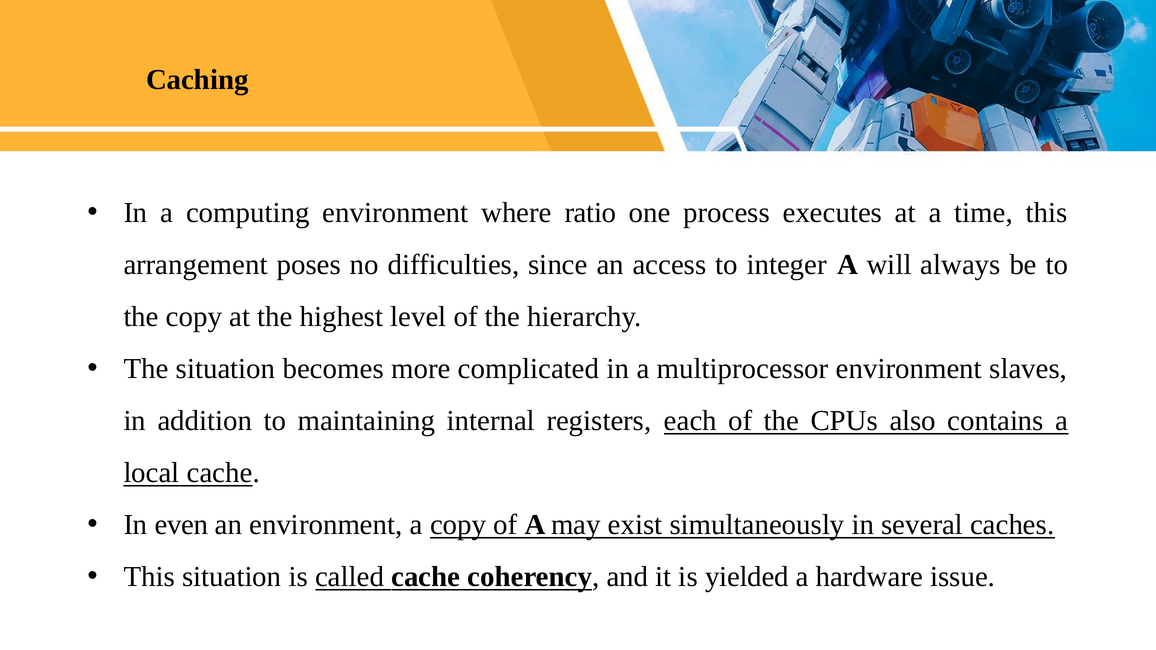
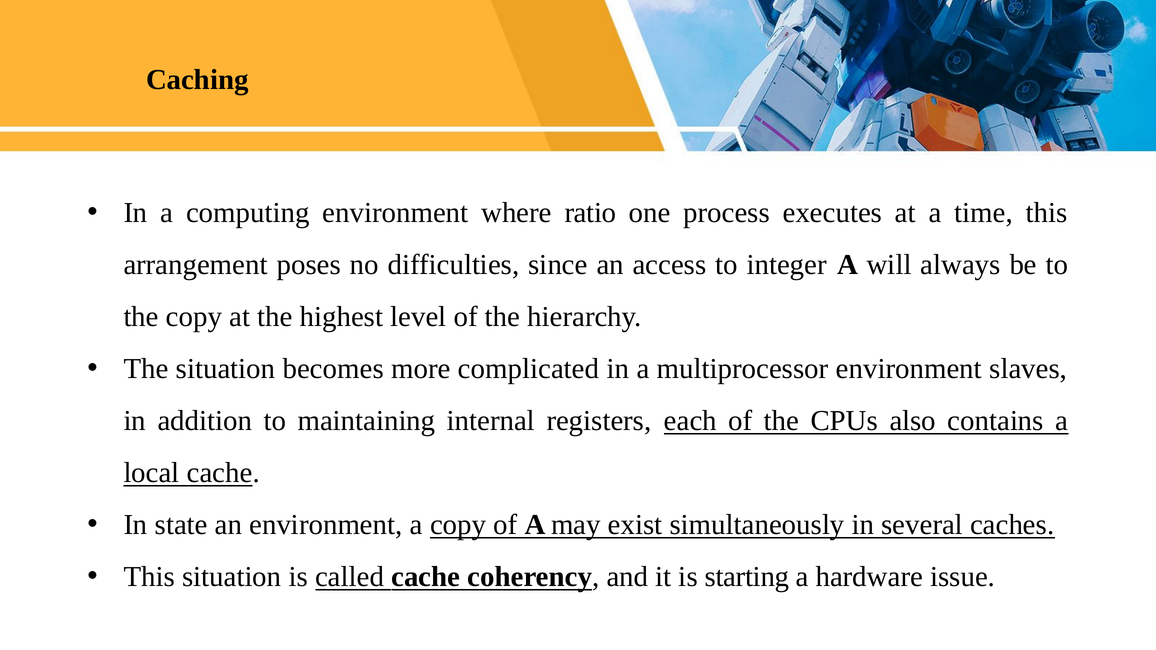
even: even -> state (181, 525)
yielded: yielded -> starting (747, 577)
